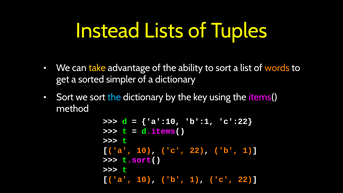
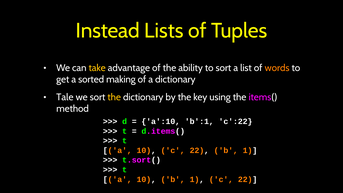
simpler: simpler -> making (121, 79)
Sort: Sort -> Tale (65, 97)
the colour: light blue -> yellow (114, 97)
